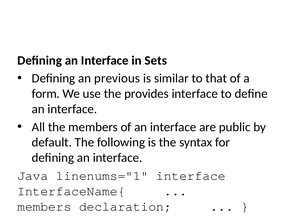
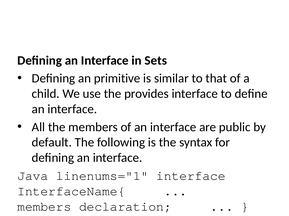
previous: previous -> primitive (117, 79)
form: form -> child (46, 94)
